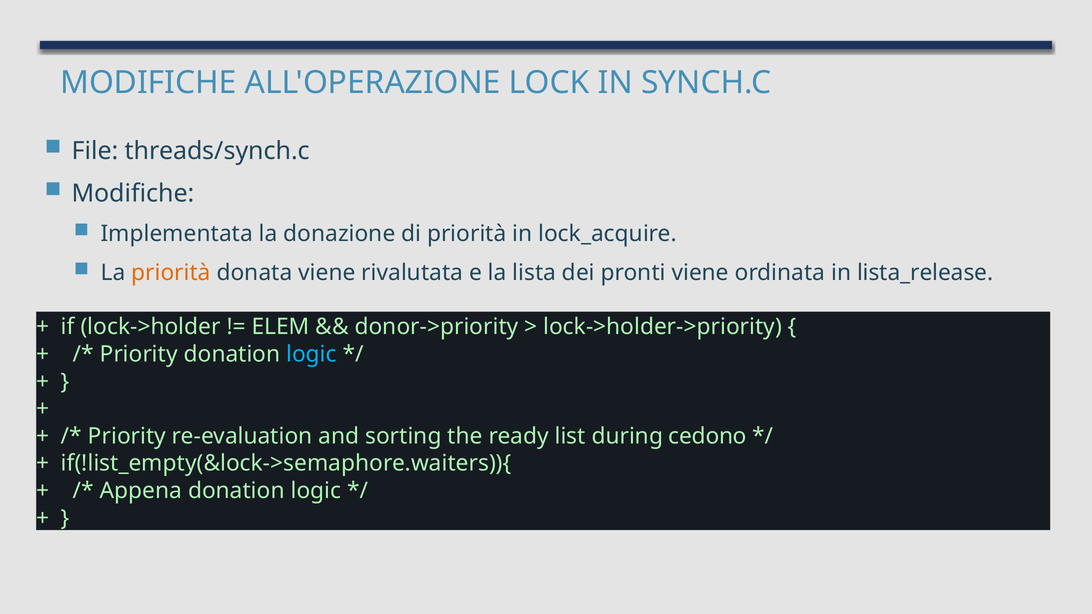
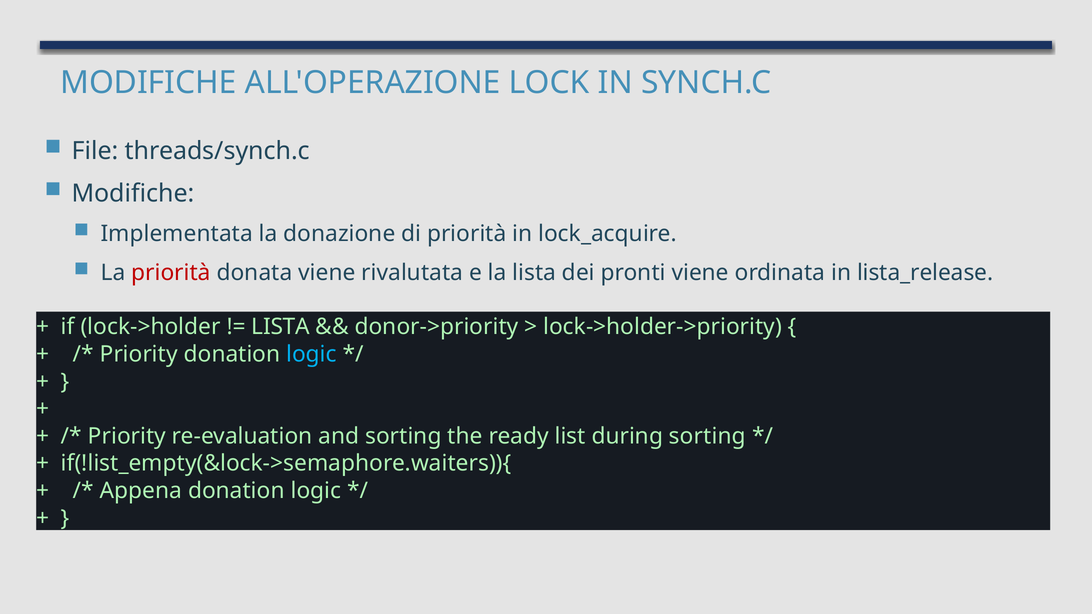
priorità colour: orange -> red (171, 273)
ELEM: ELEM -> LISTA (281, 327)
during cedono: cedono -> sorting (707, 436)
